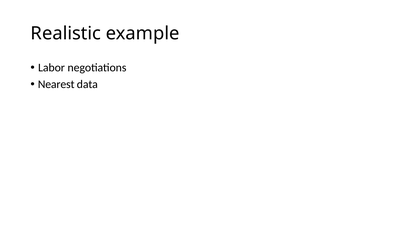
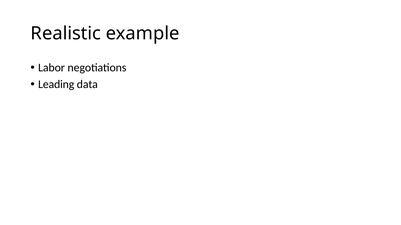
Nearest: Nearest -> Leading (56, 85)
